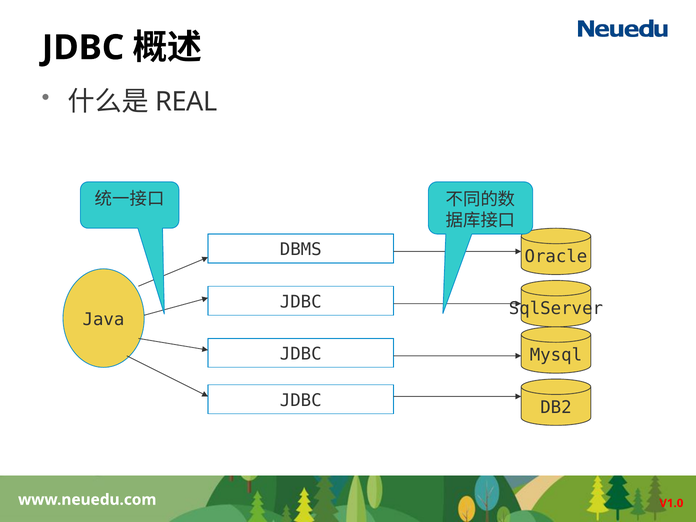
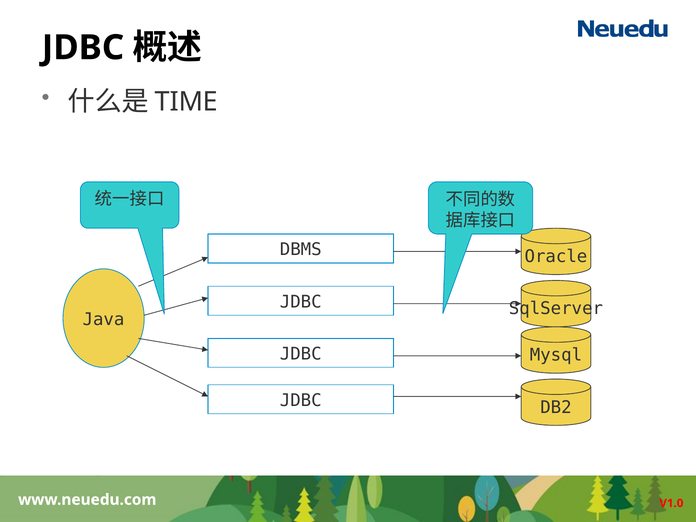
REAL: REAL -> TIME (186, 102)
